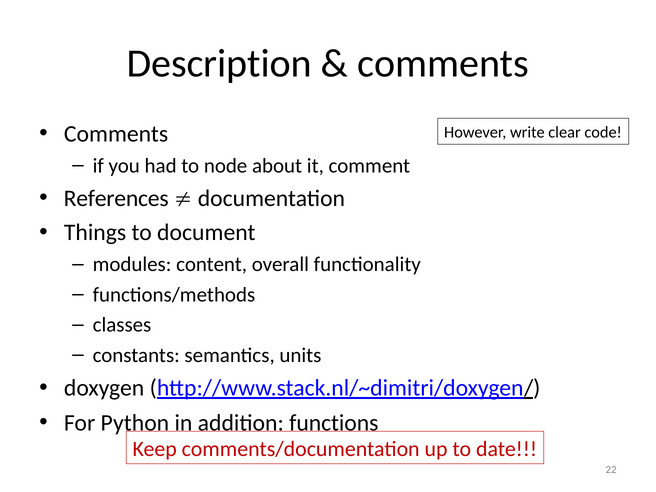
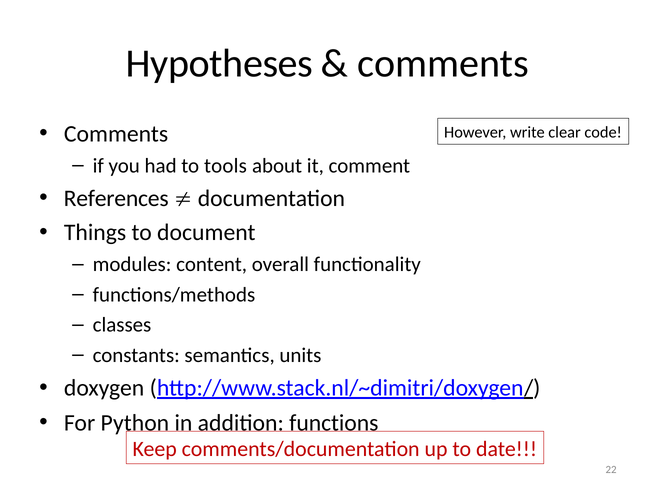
Description: Description -> Hypotheses (219, 64)
node: node -> tools (225, 166)
